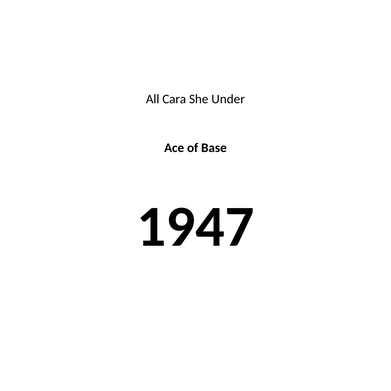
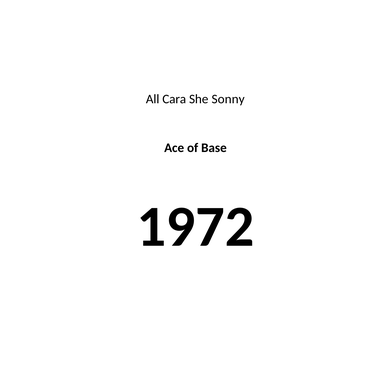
Under: Under -> Sonny (228, 99)
1947: 1947 -> 1972 (195, 227)
